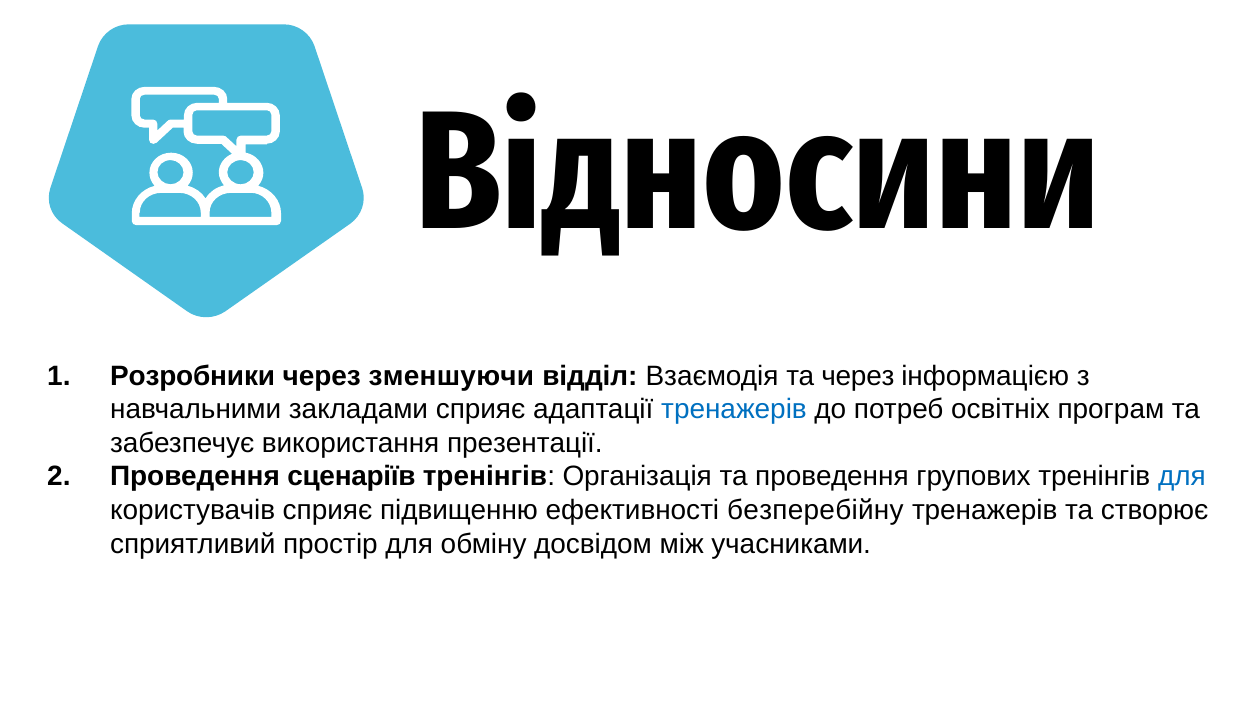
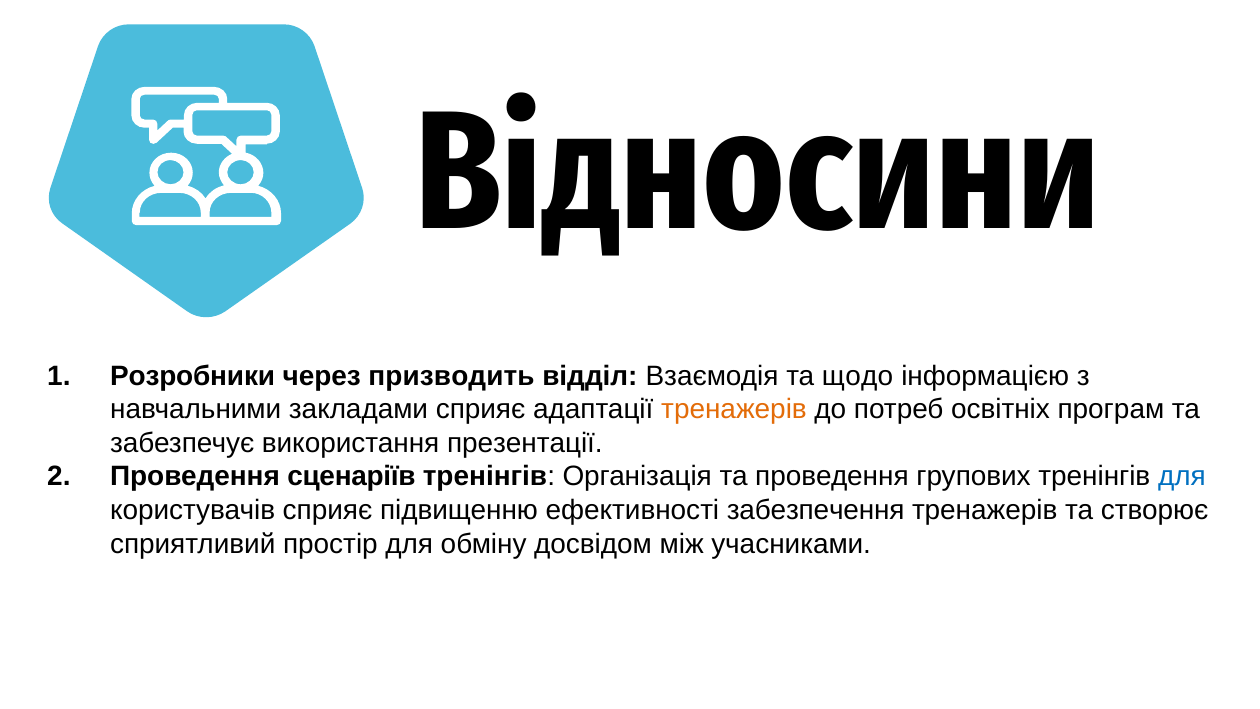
зменшуючи: зменшуючи -> призводить (452, 376)
та через: через -> щодо (858, 376)
тренажерів colour: blue -> orange (734, 409)
безперебійну: безперебійну -> забезпечення (816, 510)
